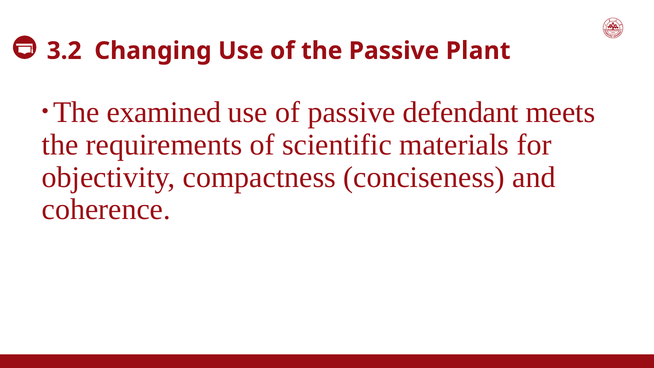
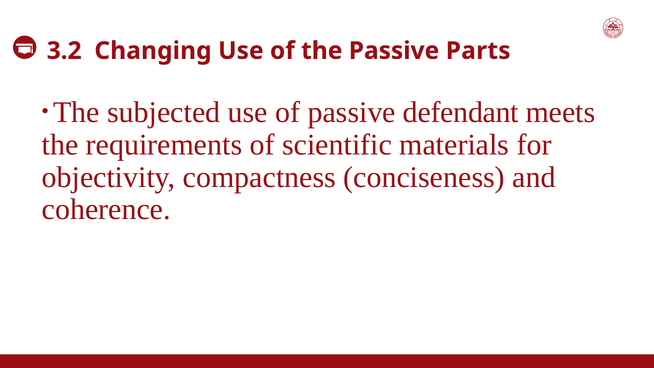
Plant: Plant -> Parts (478, 51)
examined: examined -> subjected (164, 112)
